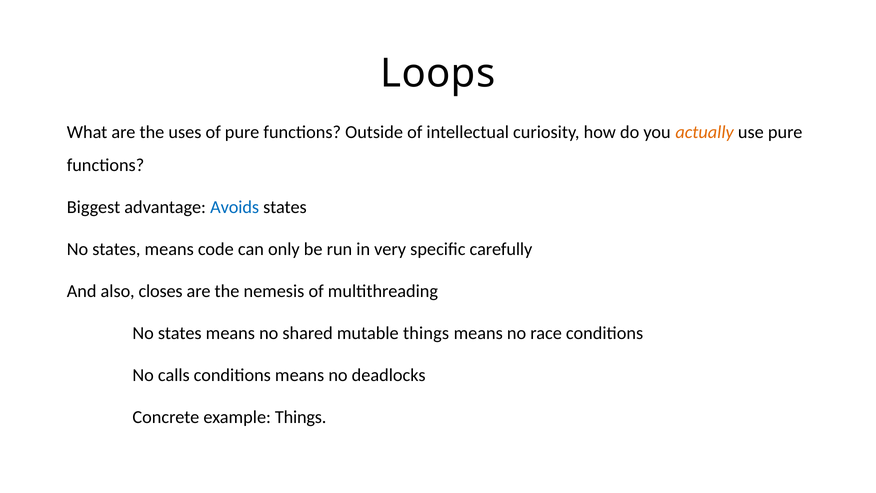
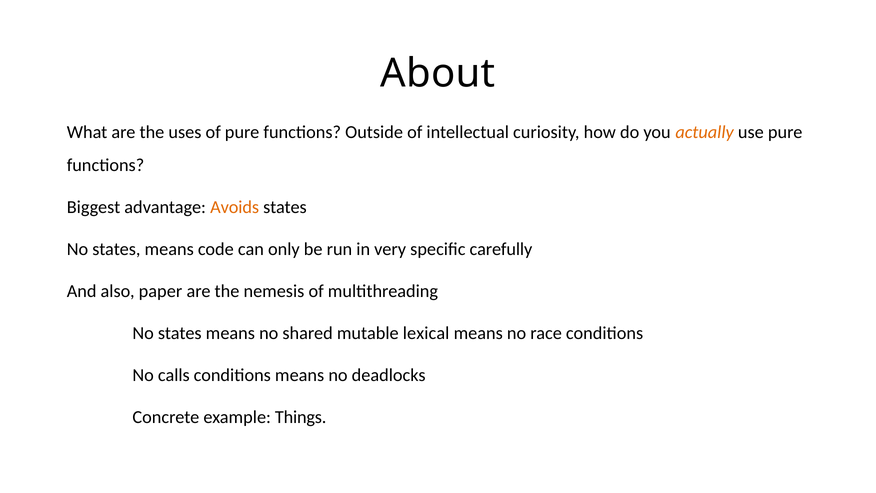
Loops: Loops -> About (438, 74)
Avoids colour: blue -> orange (235, 207)
closes: closes -> paper (160, 291)
mutable things: things -> lexical (426, 333)
